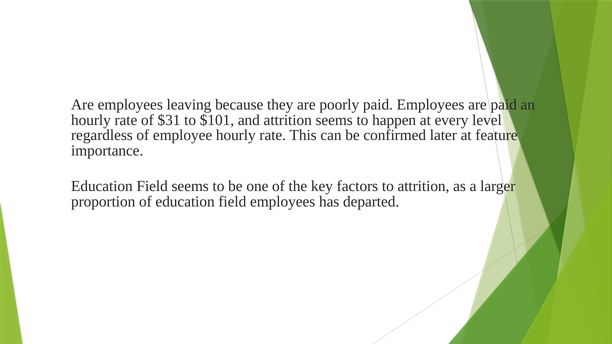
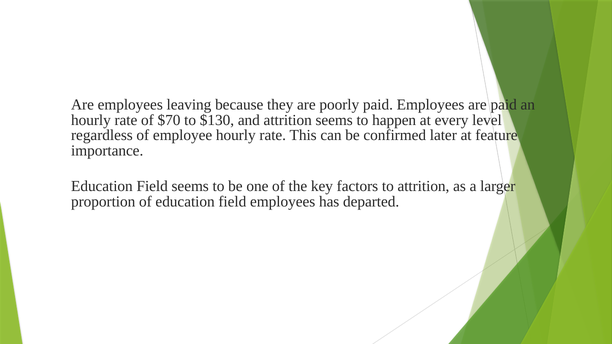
$31: $31 -> $70 (169, 120)
$101: $101 -> $130 (217, 120)
